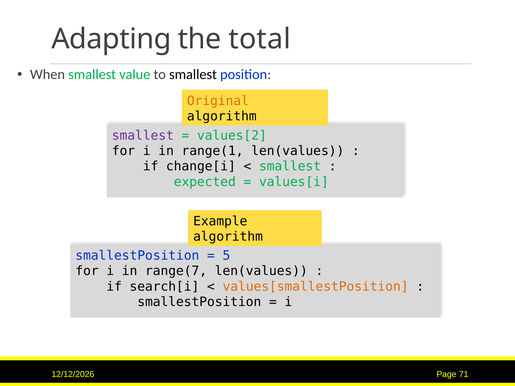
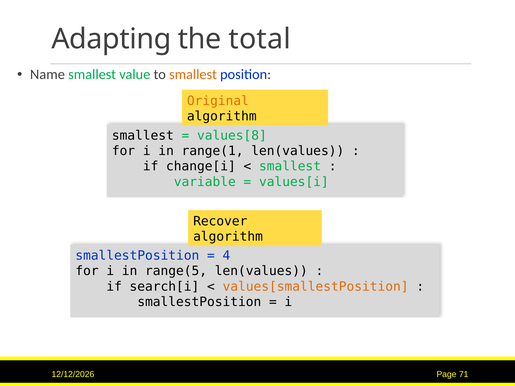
When: When -> Name (47, 75)
smallest colour: black -> orange (193, 75)
smallest colour: purple -> black (143, 136)
values[2: values[2 -> values[8 (232, 136)
expected: expected -> variable (205, 182)
Example: Example -> Recover (220, 221)
5: 5 -> 4 (226, 256)
range(7: range(7 -> range(5 (176, 271)
